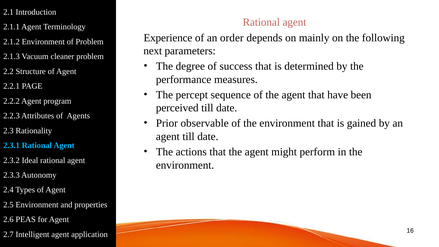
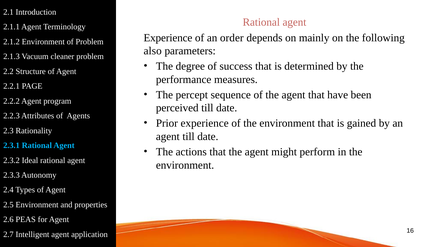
next: next -> also (153, 51)
Prior observable: observable -> experience (205, 123)
